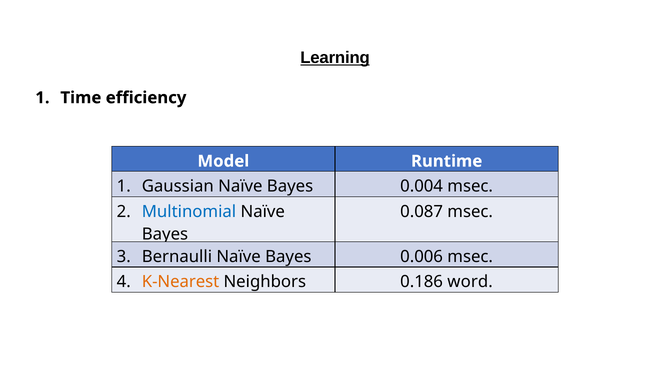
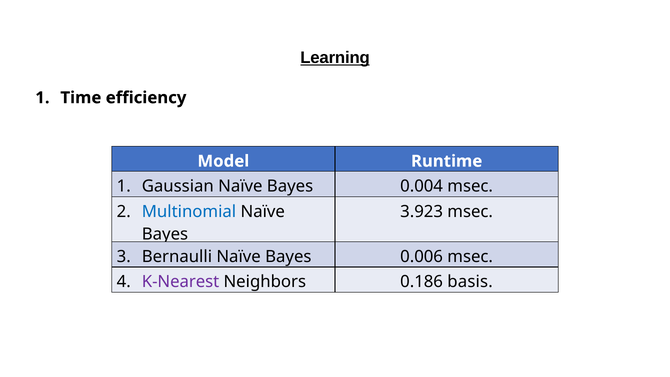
0.087: 0.087 -> 3.923 (422, 211)
K-Nearest colour: orange -> purple (181, 282)
word: word -> basis (470, 282)
